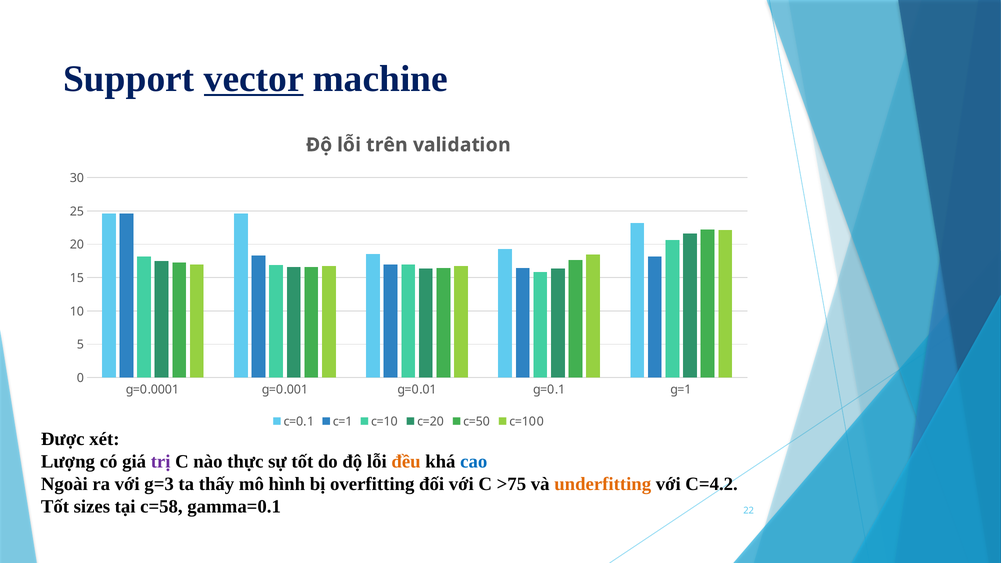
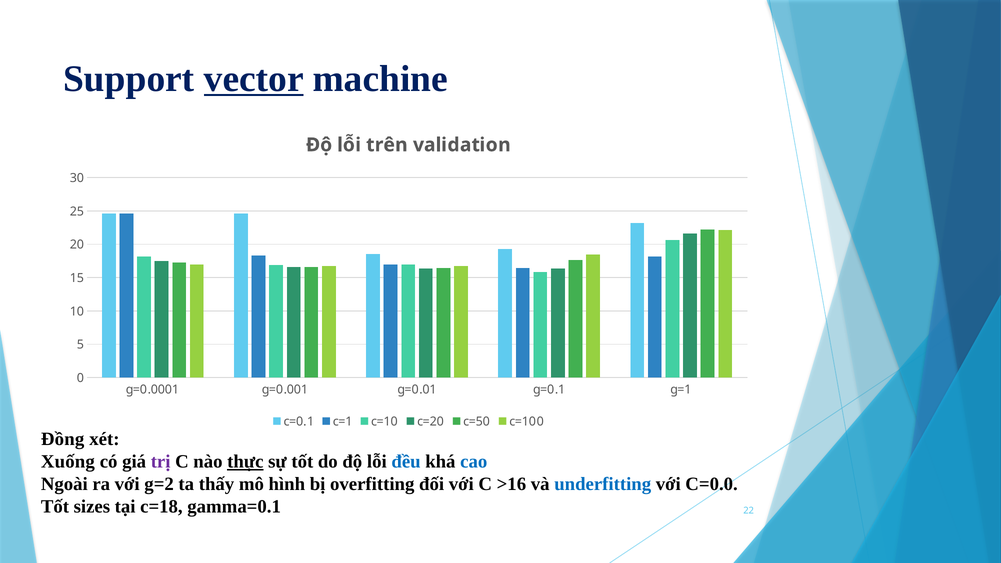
Được: Được -> Đồng (63, 439)
Lượng: Lượng -> Xuống (68, 462)
thực underline: none -> present (245, 462)
đều colour: orange -> blue (406, 462)
g=3: g=3 -> g=2 (159, 484)
>75: >75 -> >16 (511, 484)
underfitting colour: orange -> blue (603, 484)
C=4.2: C=4.2 -> C=0.0 (712, 484)
c=58: c=58 -> c=18 (161, 507)
